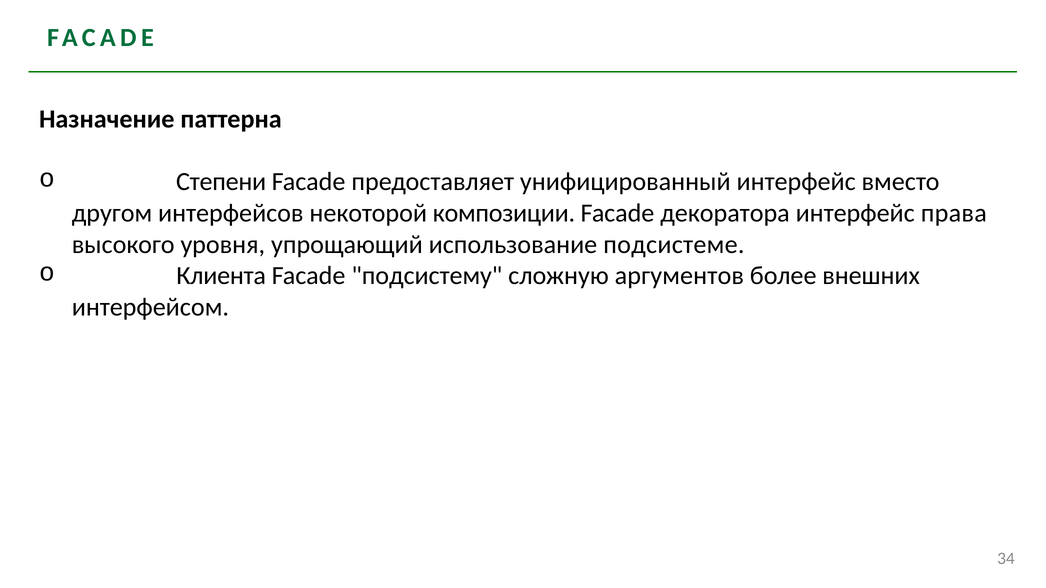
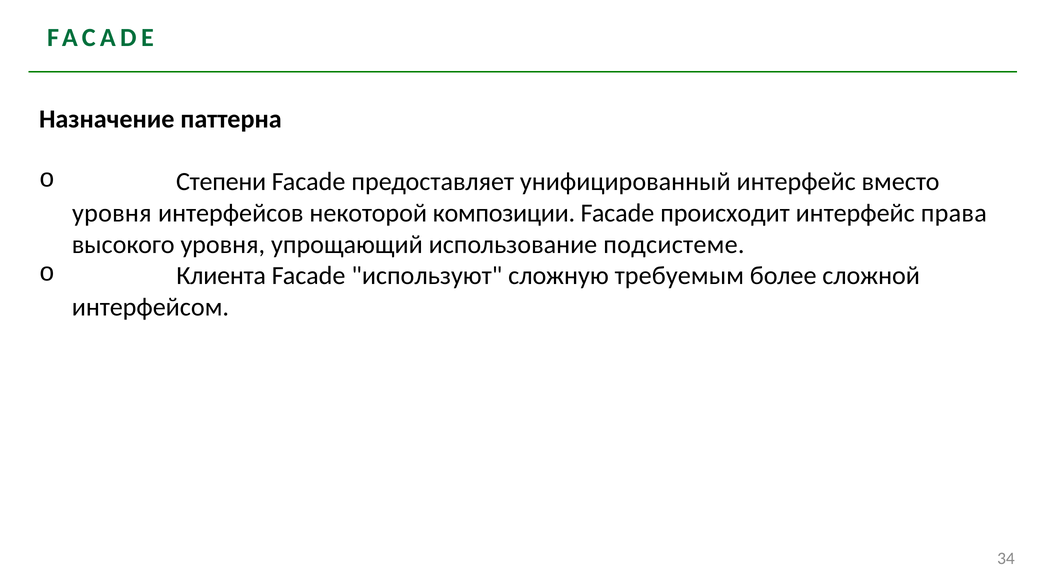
другом: другом -> уровня (112, 213)
декоратора: декоратора -> происходит (725, 213)
подсистему: подсистему -> используют (427, 276)
аргументов: аргументов -> требуемым (679, 276)
внешних: внешних -> сложной (871, 276)
